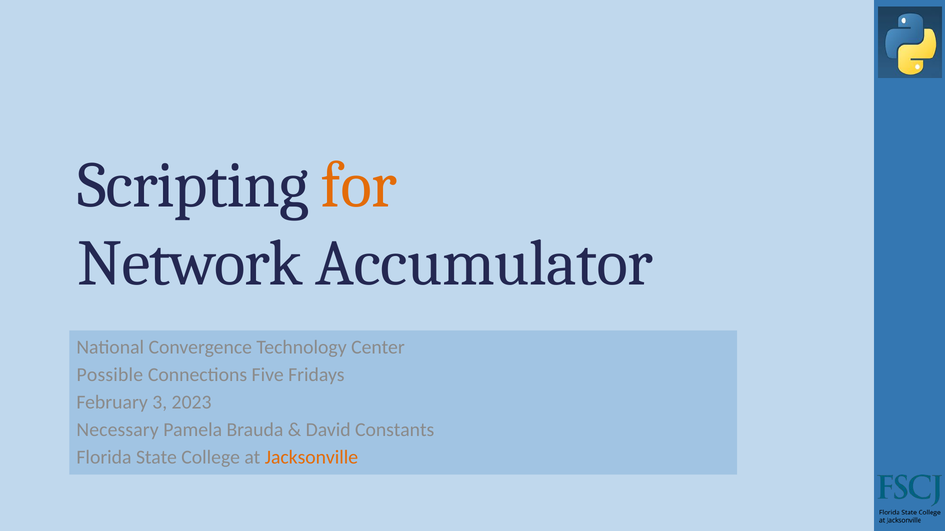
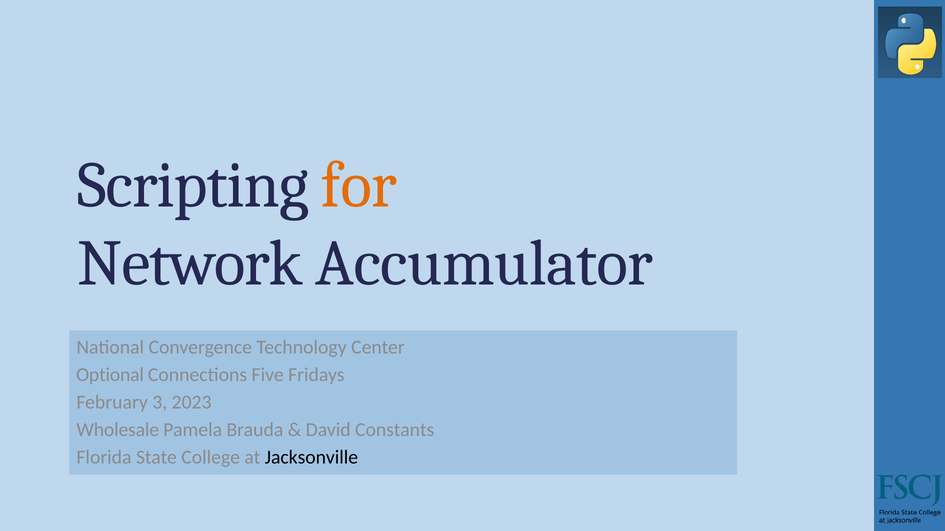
Possible: Possible -> Optional (110, 375)
Necessary: Necessary -> Wholesale (118, 430)
Jacksonville colour: orange -> black (311, 458)
